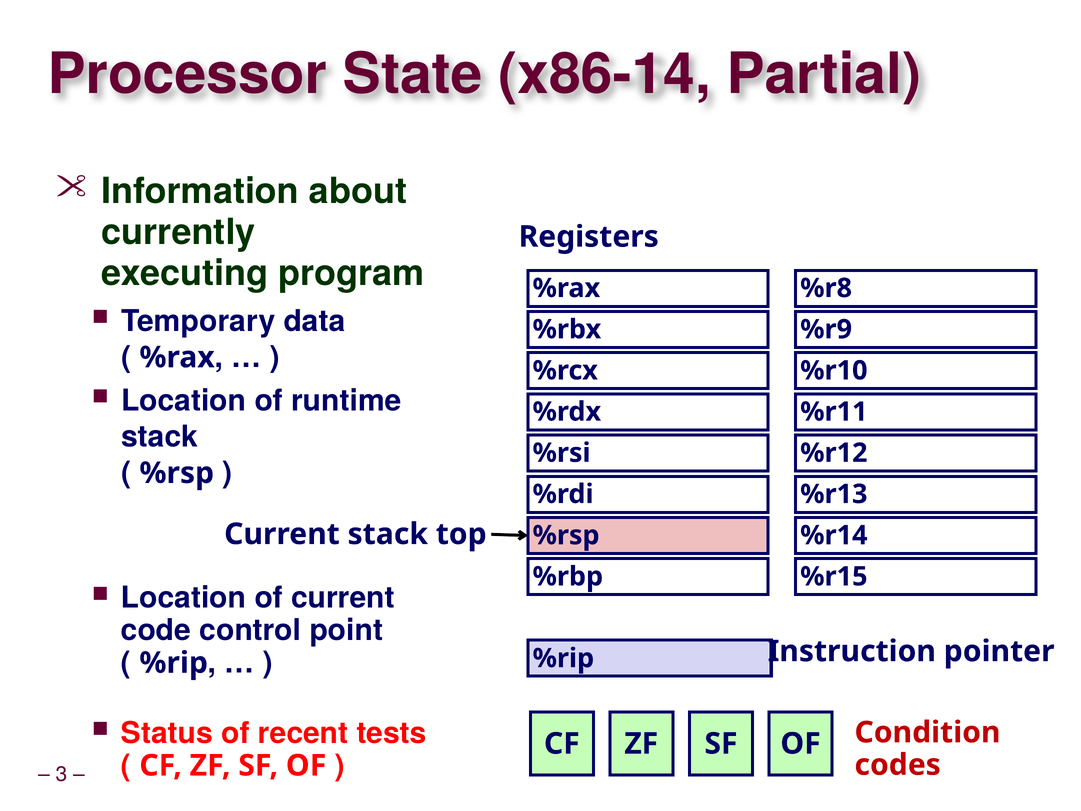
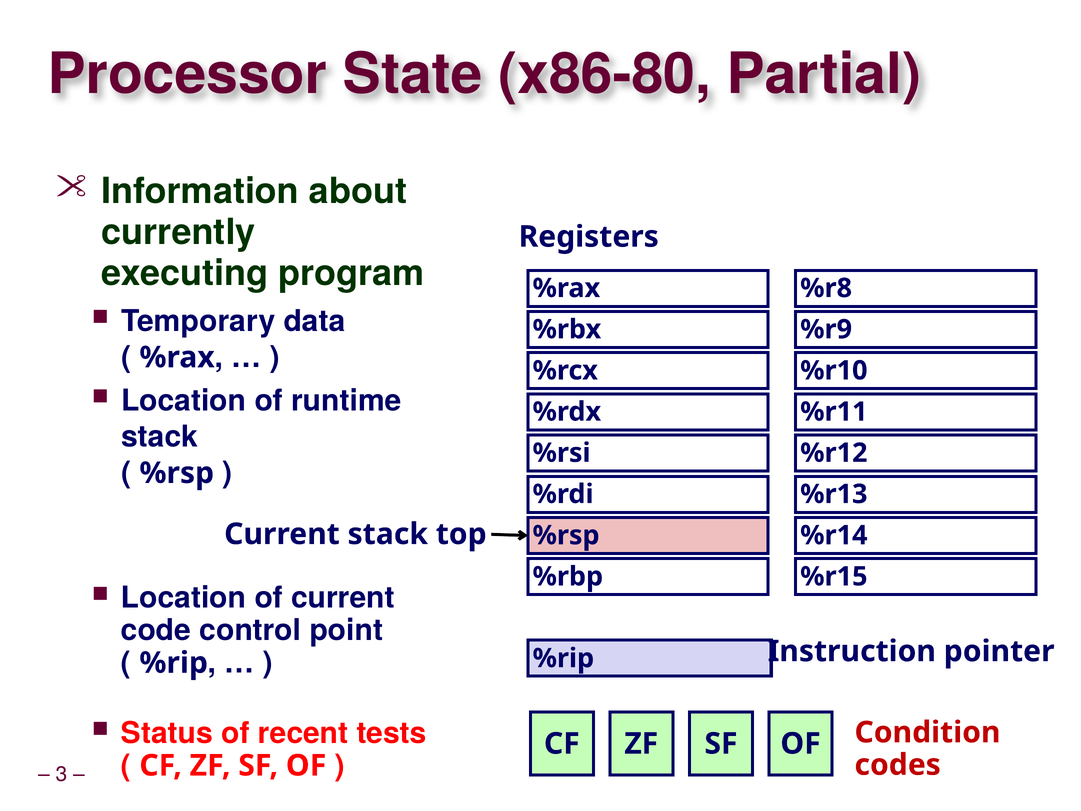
x86-14: x86-14 -> x86-80 (605, 74)
